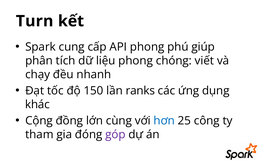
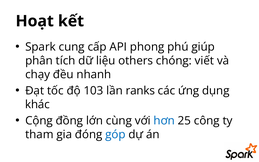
Turn: Turn -> Hoạt (35, 21)
liệu phong: phong -> others (136, 61)
150: 150 -> 103 (93, 91)
góp colour: purple -> blue (115, 134)
